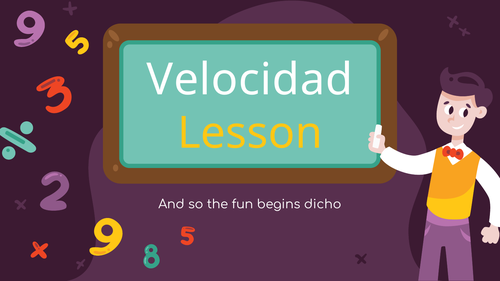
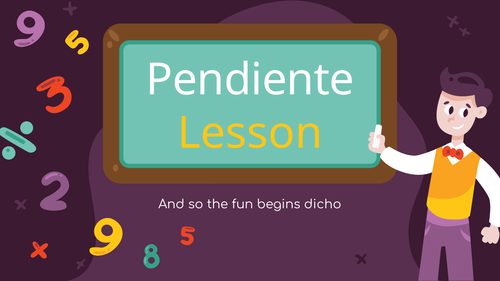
Velocidad: Velocidad -> Pendiente (250, 80)
